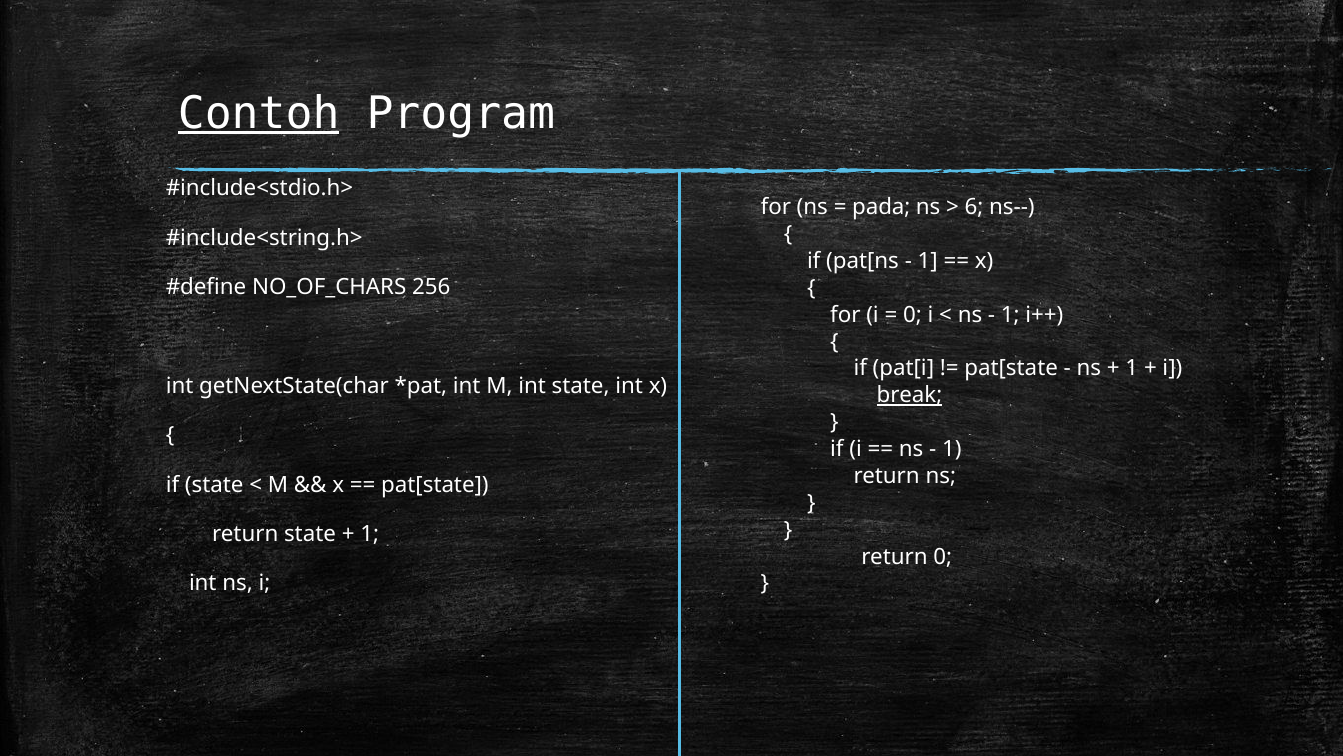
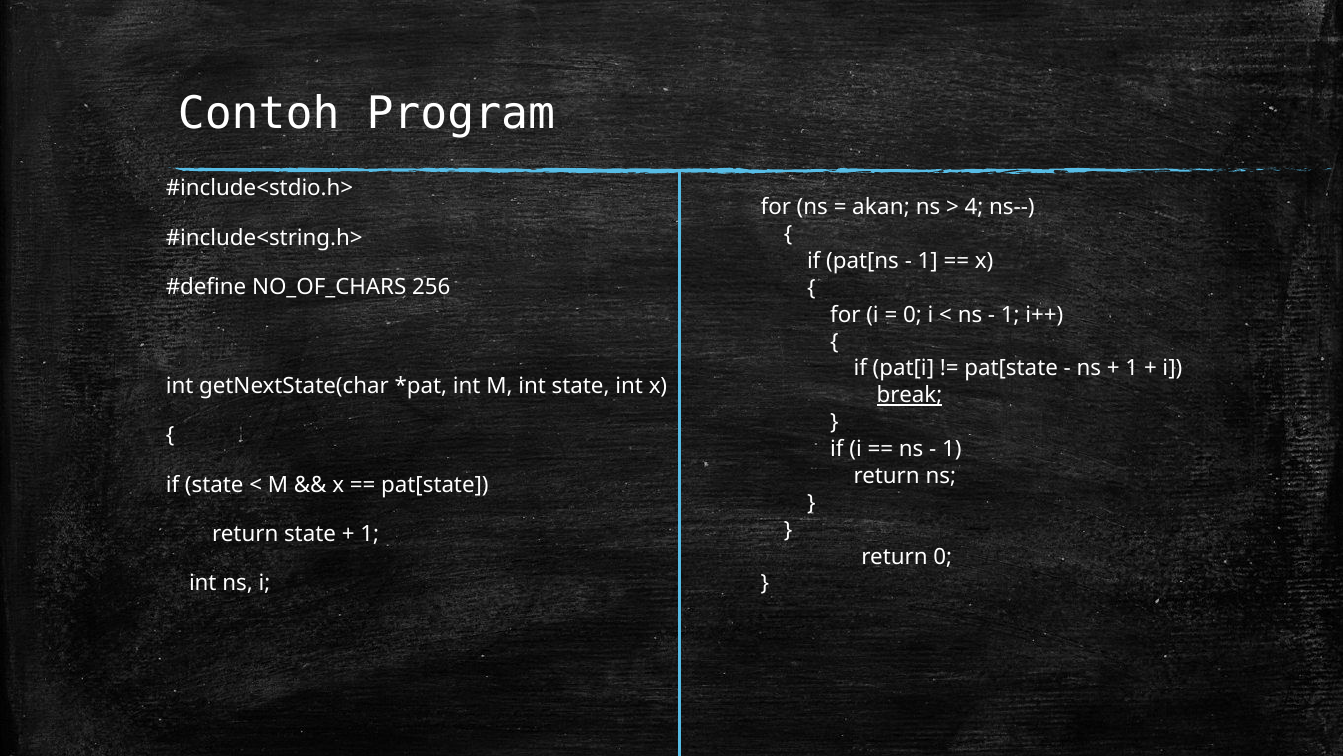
Contoh underline: present -> none (259, 113)
pada: pada -> akan (881, 207)
6: 6 -> 4 (974, 207)
